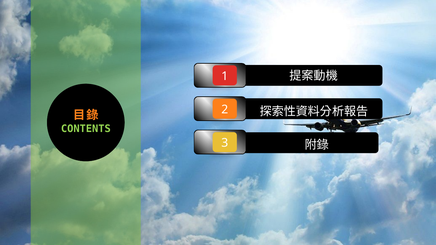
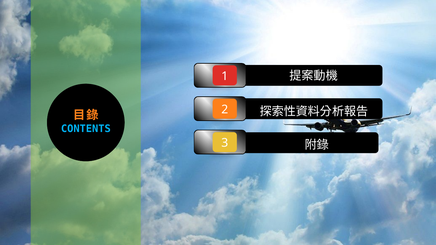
CONTENTS colour: light green -> light blue (86, 129)
